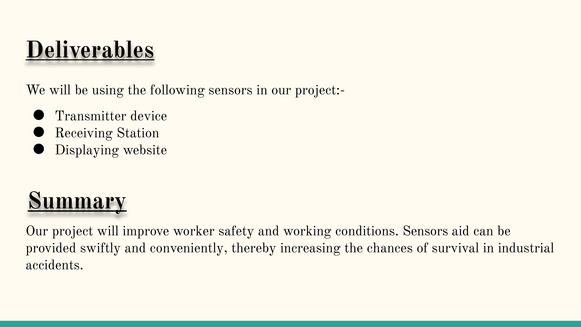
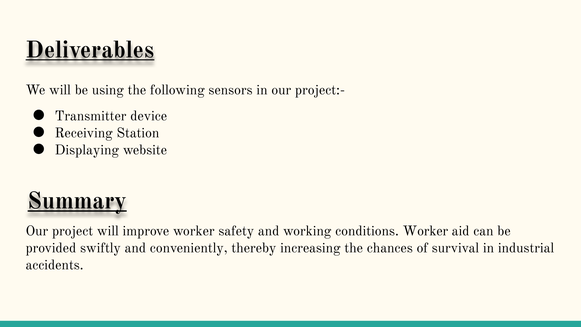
conditions Sensors: Sensors -> Worker (425, 231)
